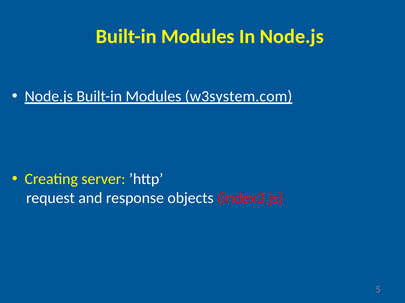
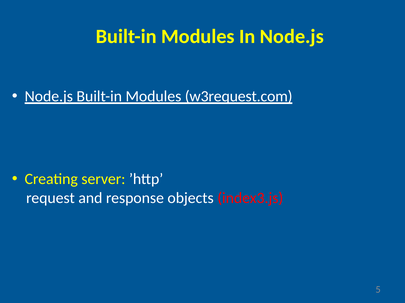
w3system.com: w3system.com -> w3request.com (239, 97)
